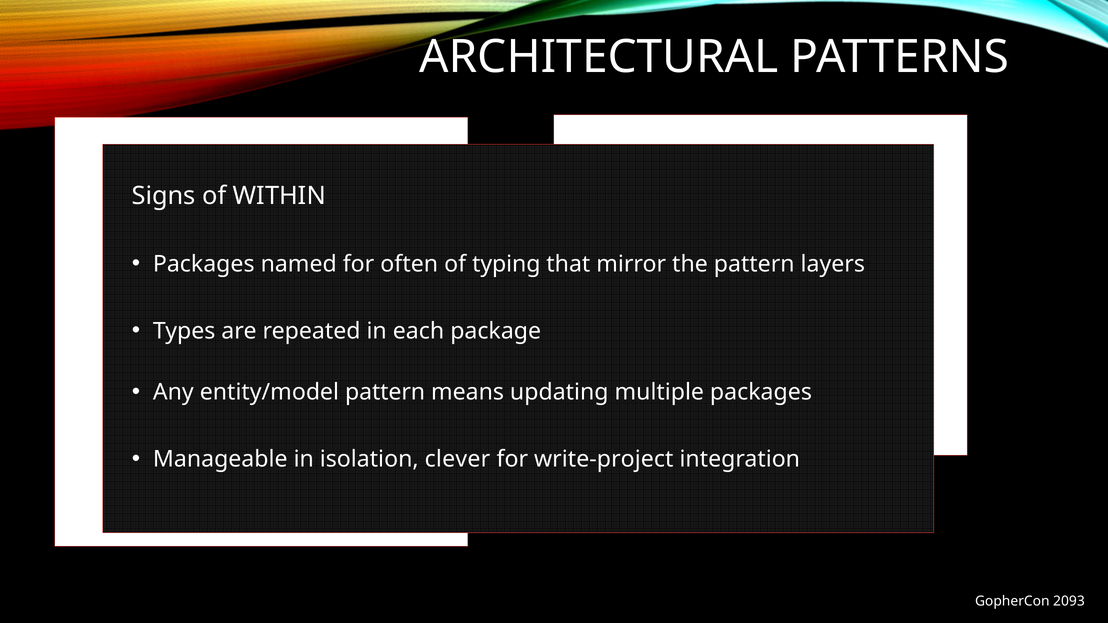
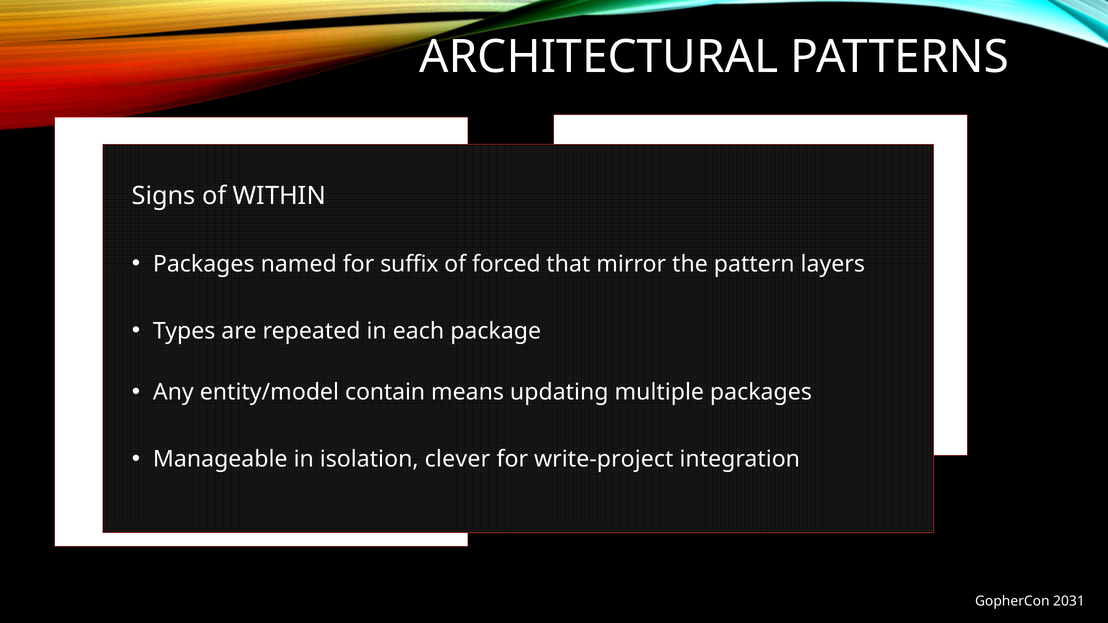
often: often -> suffix (409, 264)
typing: typing -> forced (506, 264)
pattern: pattern -> contain (385, 392)
2093: 2093 -> 2031 (1069, 601)
